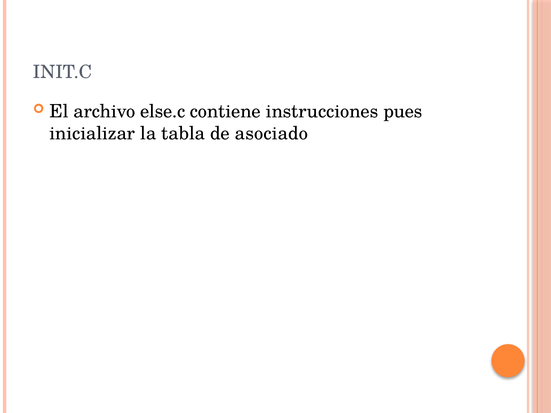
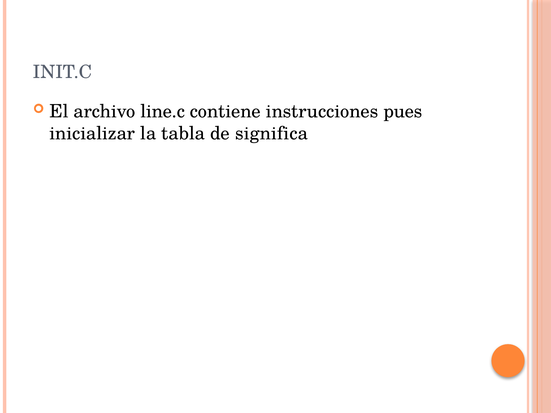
else.c: else.c -> line.c (163, 111)
asociado: asociado -> significa (272, 133)
